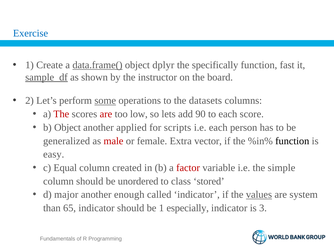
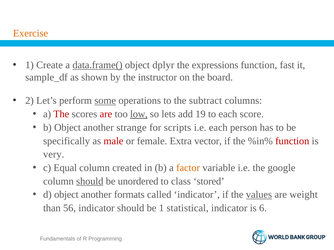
Exercise colour: blue -> orange (31, 33)
specifically: specifically -> expressions (215, 65)
sample_df underline: present -> none (46, 77)
datasets: datasets -> subtract (205, 101)
low underline: none -> present (139, 114)
90: 90 -> 19 (201, 114)
applied: applied -> strange (131, 128)
generalized: generalized -> specifically (67, 141)
function colour: black -> red (292, 141)
easy: easy -> very (54, 155)
factor colour: red -> orange (188, 168)
simple: simple -> google (282, 168)
should underline: none -> present (90, 182)
d major: major -> object (66, 195)
enough: enough -> formats (129, 195)
system: system -> weight (304, 195)
65: 65 -> 56 (70, 208)
especially: especially -> statistical (188, 208)
3: 3 -> 6 (263, 208)
